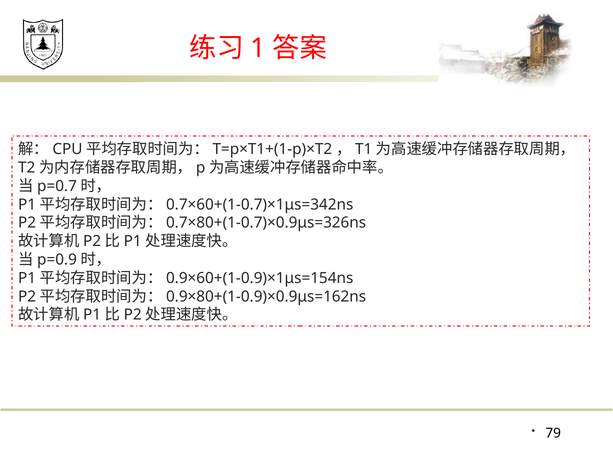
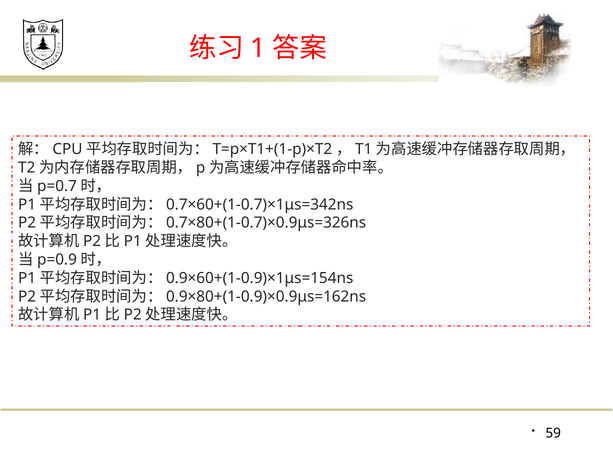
79: 79 -> 59 (553, 433)
